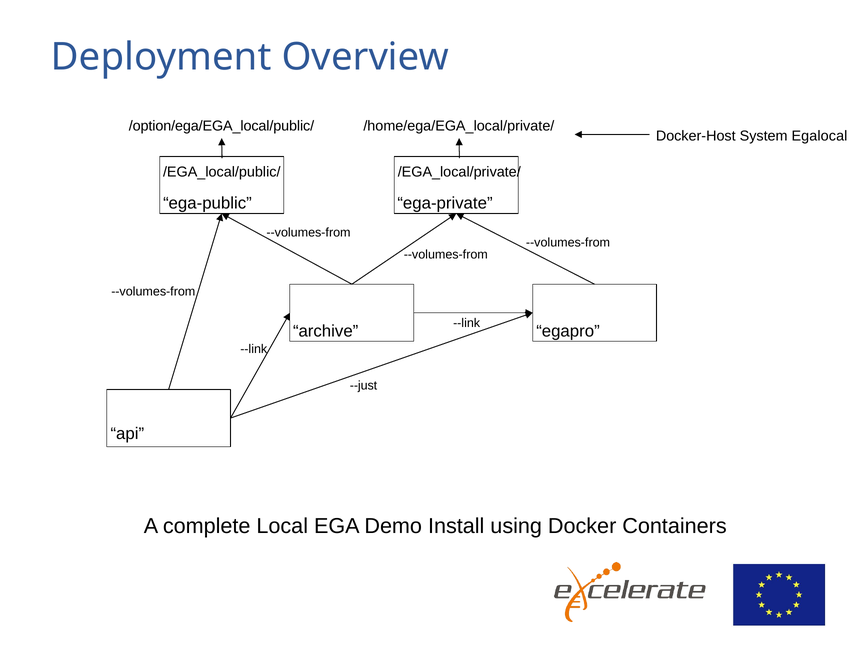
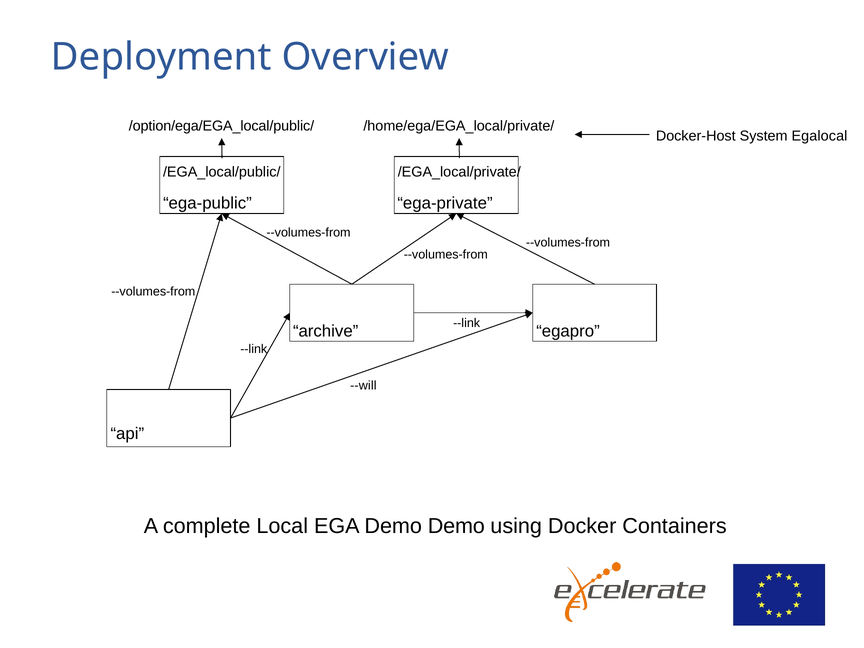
--just: --just -> --will (363, 386)
Demo Install: Install -> Demo (456, 526)
